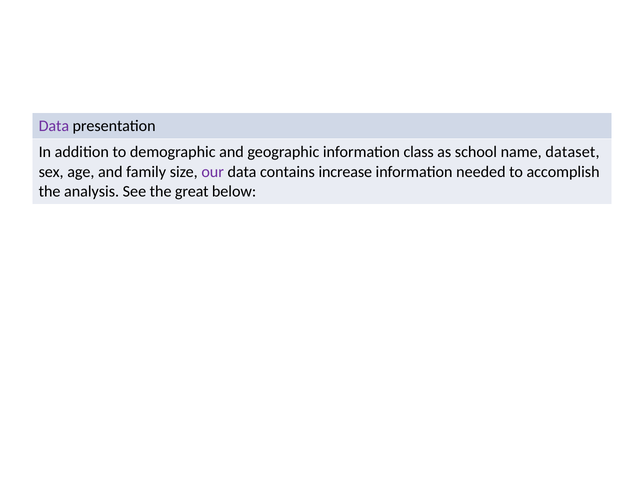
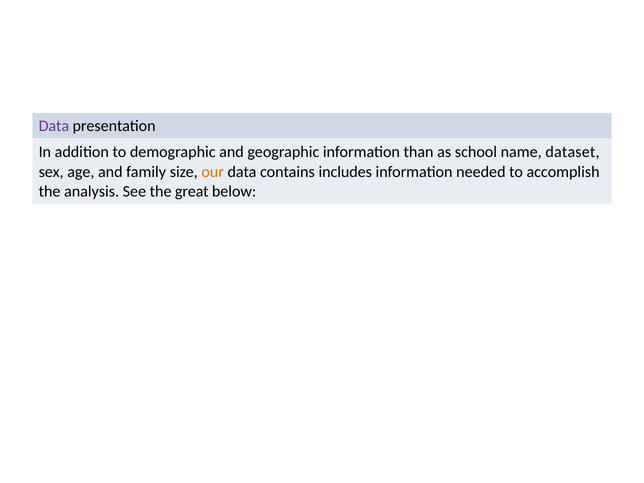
class: class -> than (419, 152)
our colour: purple -> orange (213, 172)
increase: increase -> includes (345, 172)
